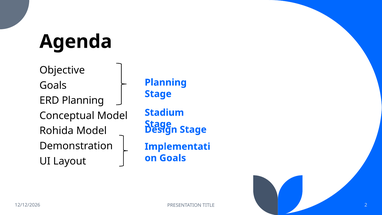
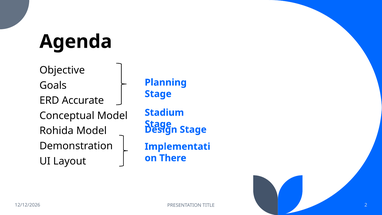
ERD Planning: Planning -> Accurate (83, 100)
Goals: Goals -> There (173, 158)
